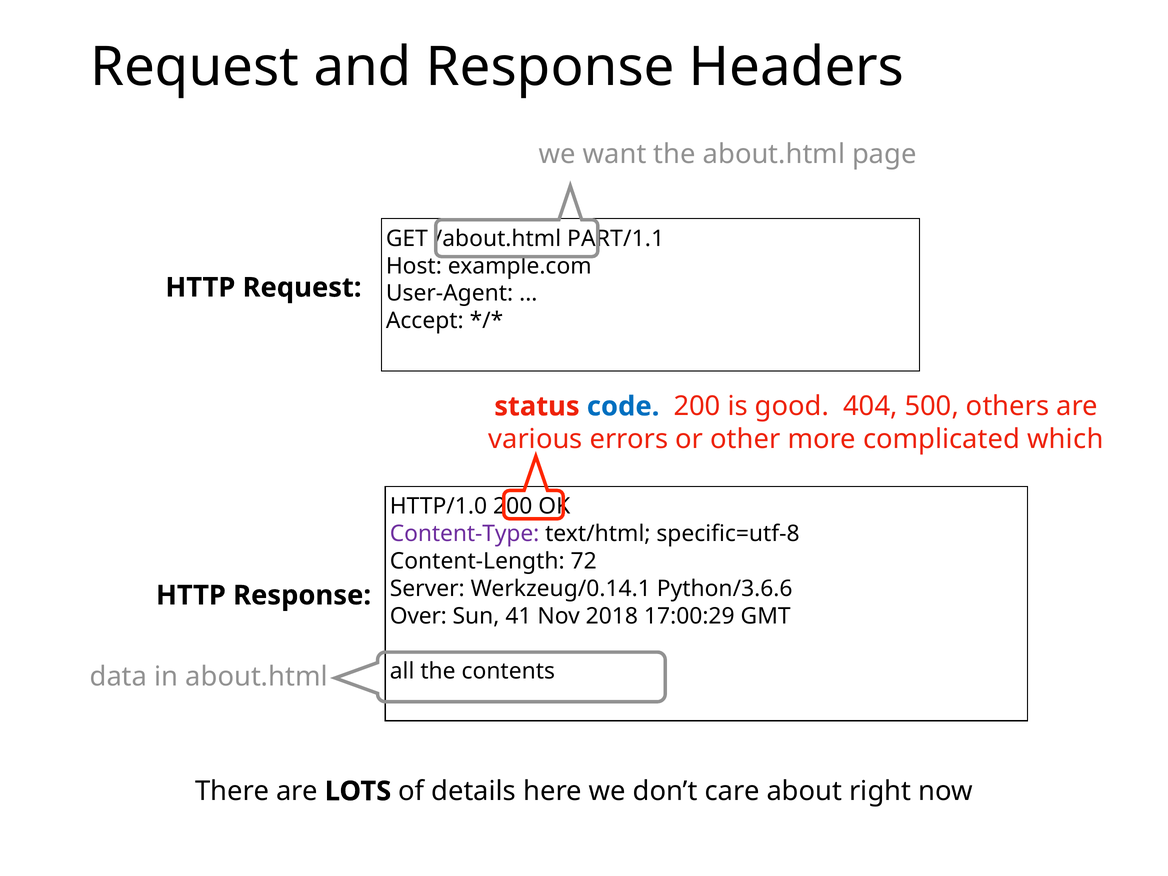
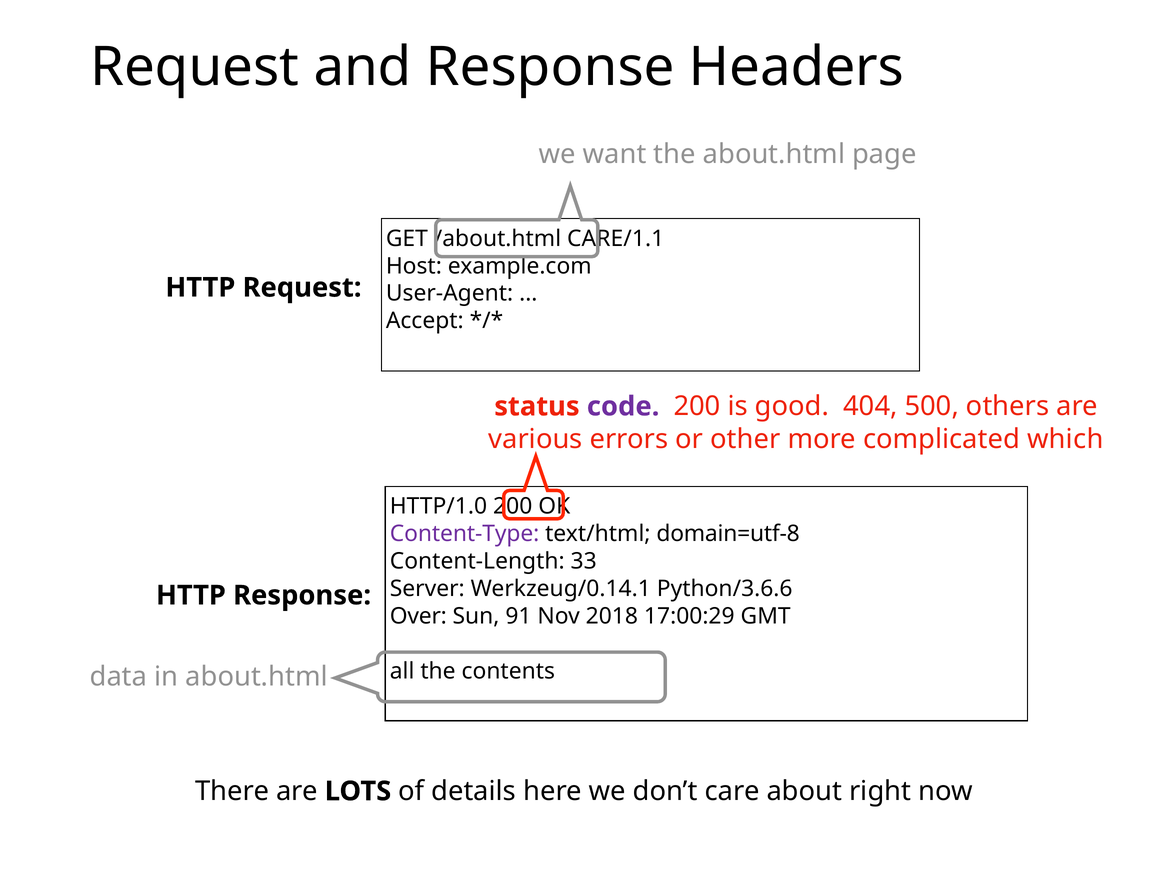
PART/1.1: PART/1.1 -> CARE/1.1 (616, 239)
code colour: blue -> purple (623, 406)
specific=utf-8: specific=utf-8 -> domain=utf-8 (728, 534)
72: 72 -> 33 (584, 561)
41: 41 -> 91 (518, 616)
